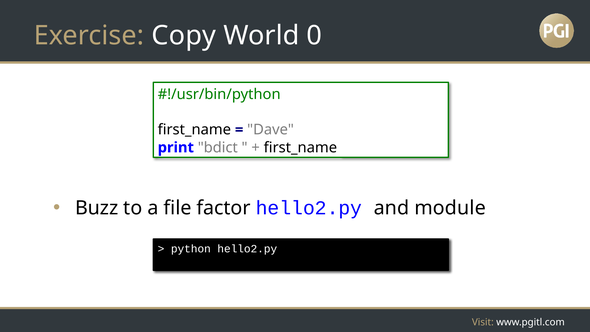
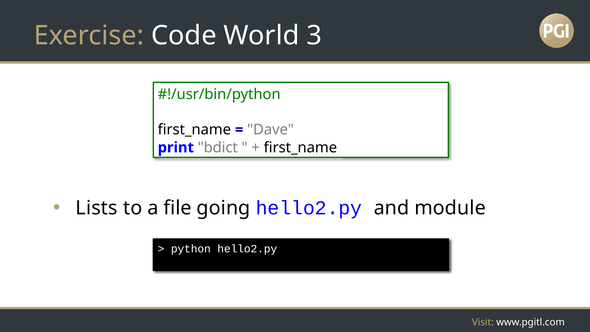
Copy: Copy -> Code (184, 36)
0: 0 -> 3 (314, 36)
Buzz: Buzz -> Lists (97, 208)
factor: factor -> going (223, 208)
